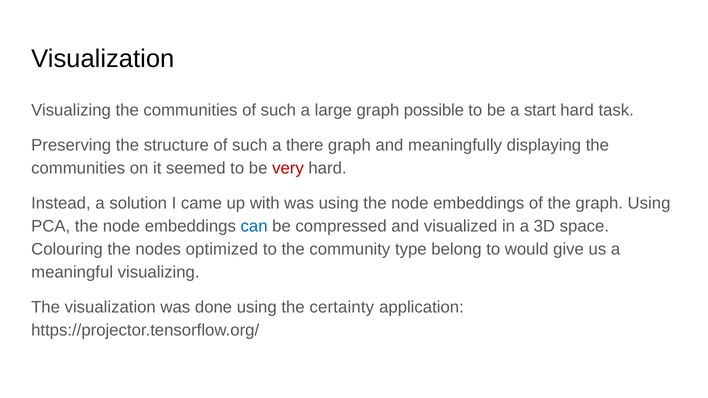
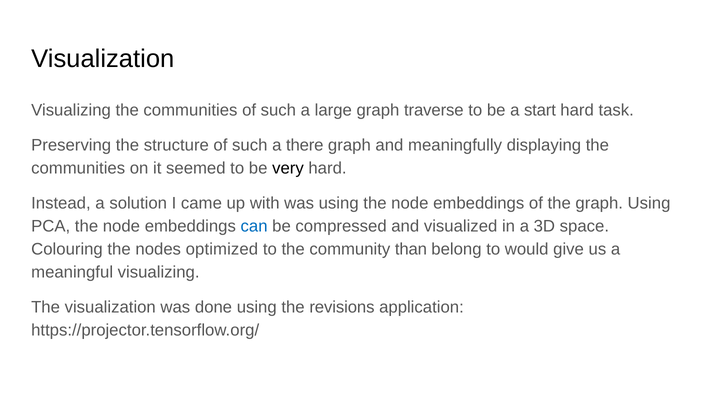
possible: possible -> traverse (434, 110)
very colour: red -> black (288, 168)
type: type -> than (411, 249)
certainty: certainty -> revisions (342, 307)
